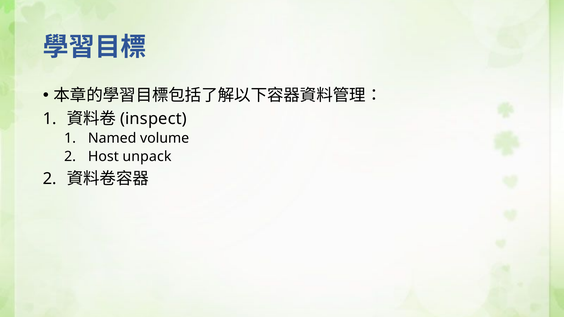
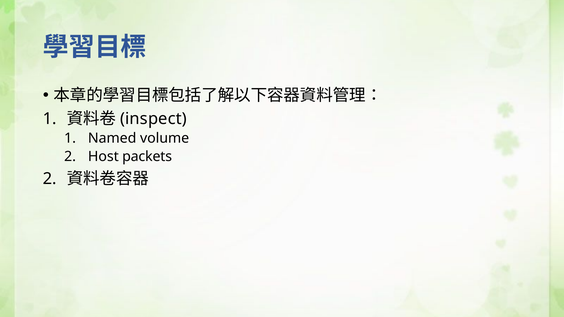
unpack: unpack -> packets (147, 157)
